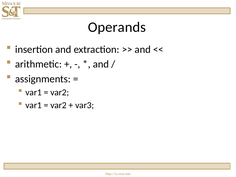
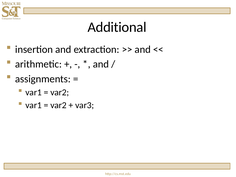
Operands: Operands -> Additional (117, 27)
